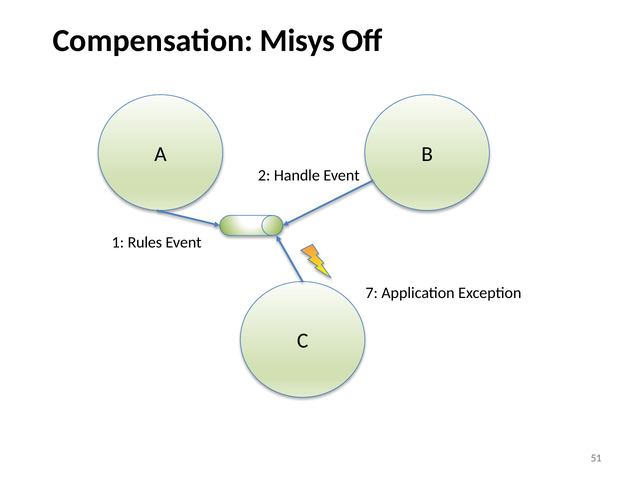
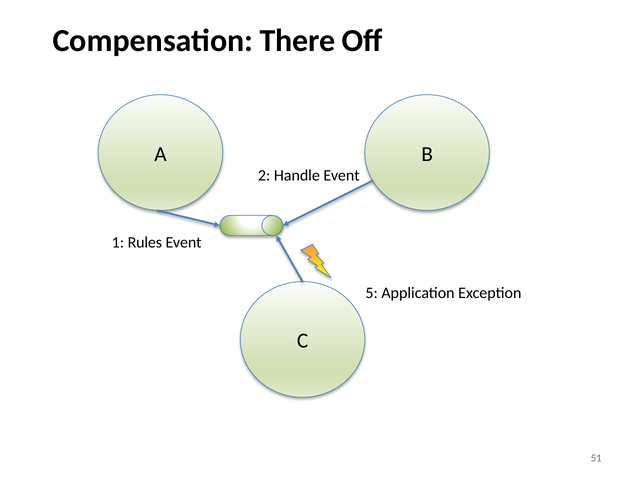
Misys: Misys -> There (298, 41)
7: 7 -> 5 (372, 293)
